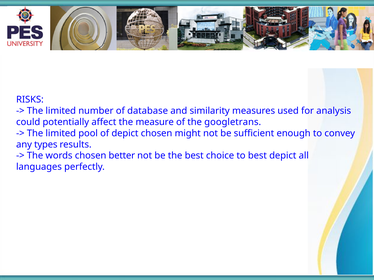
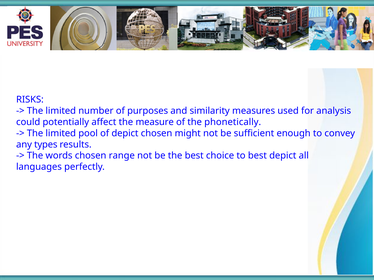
database: database -> purposes (148, 111)
googletrans: googletrans -> phonetically (233, 122)
better: better -> range (122, 156)
